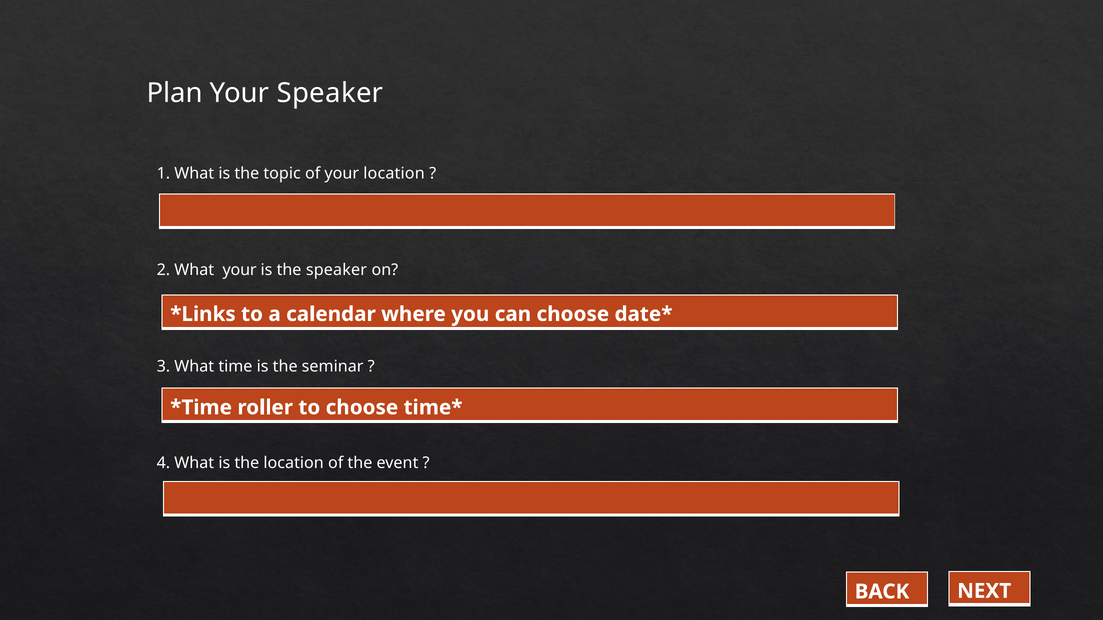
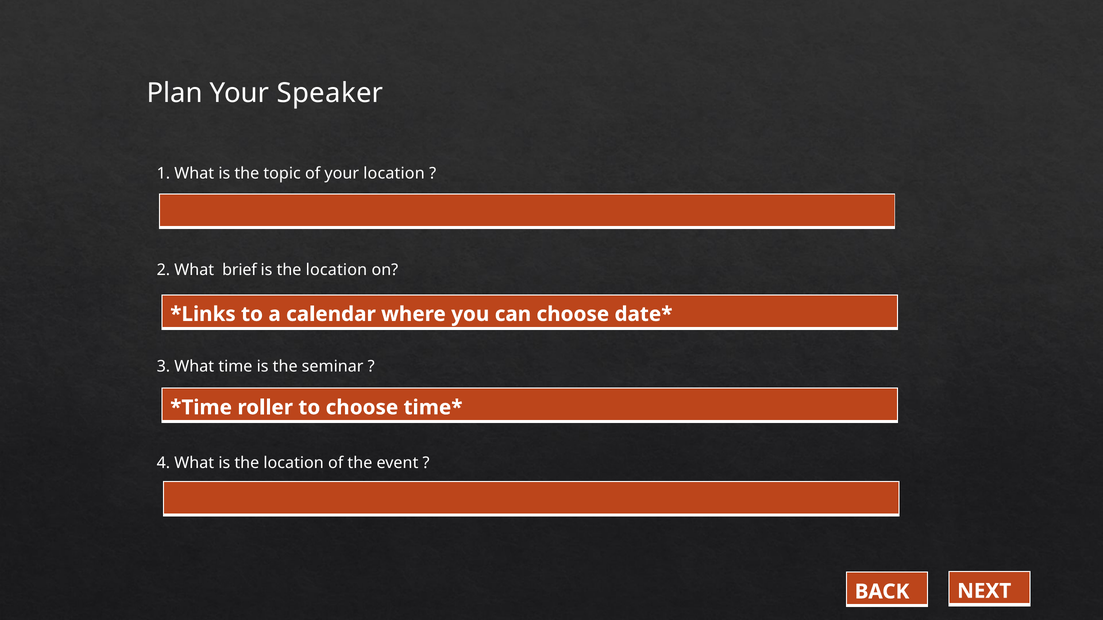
What your: your -> brief (240, 270)
speaker: speaker -> location (336, 270)
